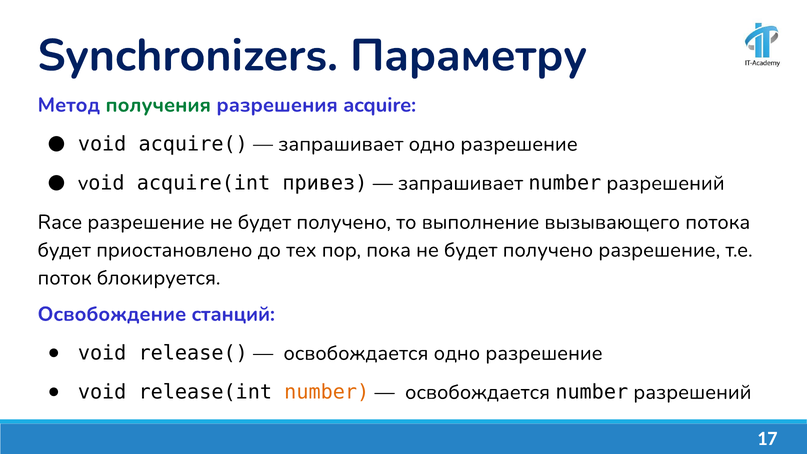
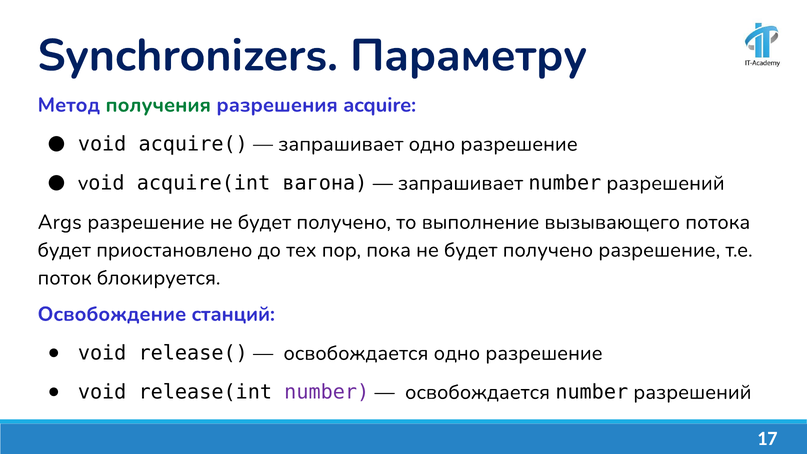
привез: привез -> вагона (325, 183)
Race: Race -> Args (60, 222)
number colour: orange -> purple (327, 392)
